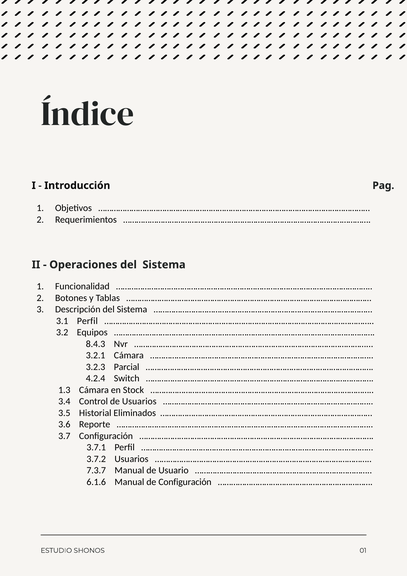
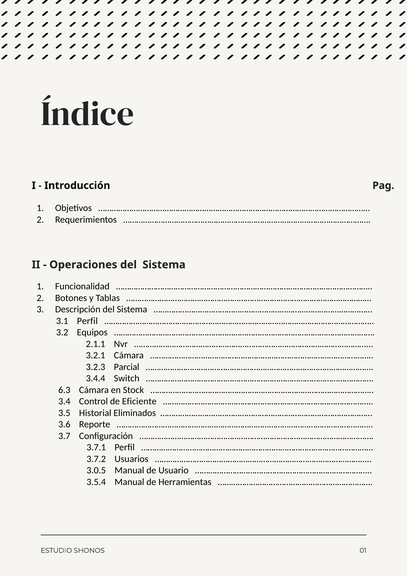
8.4.3: 8.4.3 -> 2.1.1 (96, 344)
4.2.4: 4.2.4 -> 3.4.4 (96, 378)
1.3: 1.3 -> 6.3 (64, 390)
de Usuarios: Usuarios -> Eficiente (139, 401)
7.3.7: 7.3.7 -> 3.0.5 (96, 470)
6.1.6: 6.1.6 -> 3.5.4 (96, 482)
de Configuración: Configuración -> Herramientas (185, 482)
